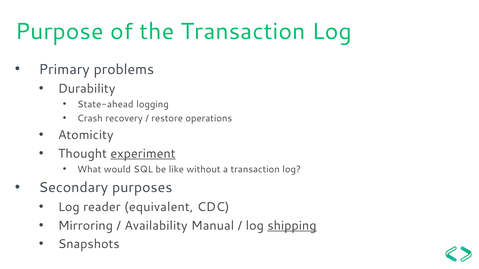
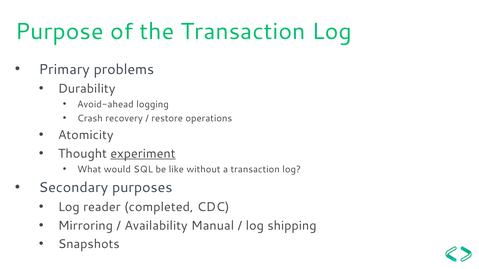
State-ahead: State-ahead -> Avoid-ahead (105, 104)
equivalent: equivalent -> completed (159, 207)
shipping underline: present -> none (292, 226)
